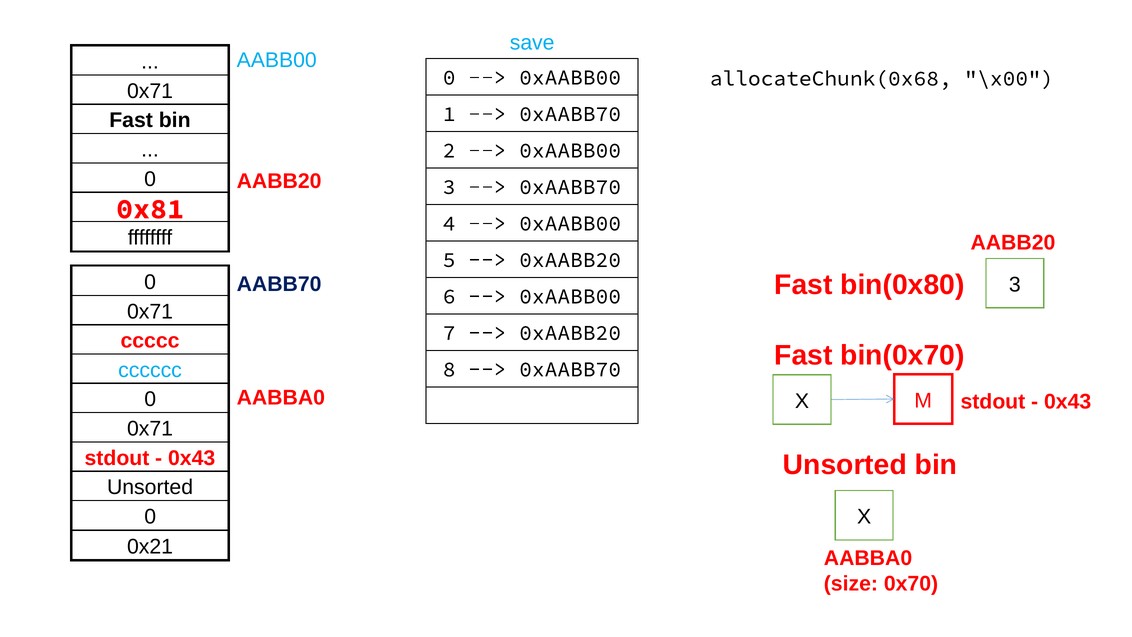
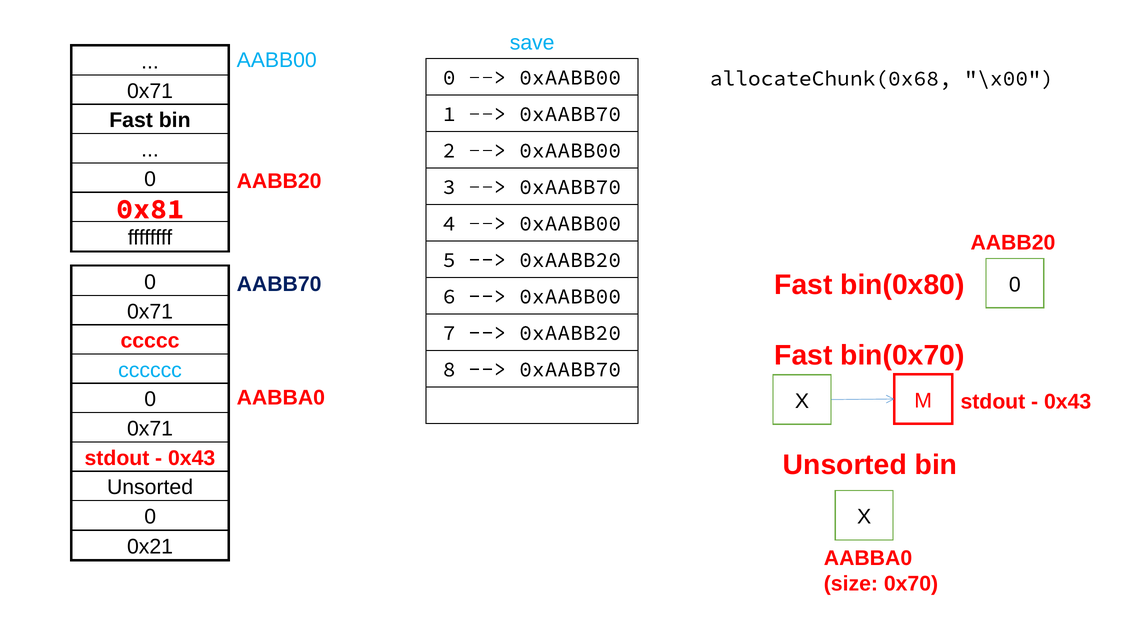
bin(0x80 3: 3 -> 0 (1015, 284)
